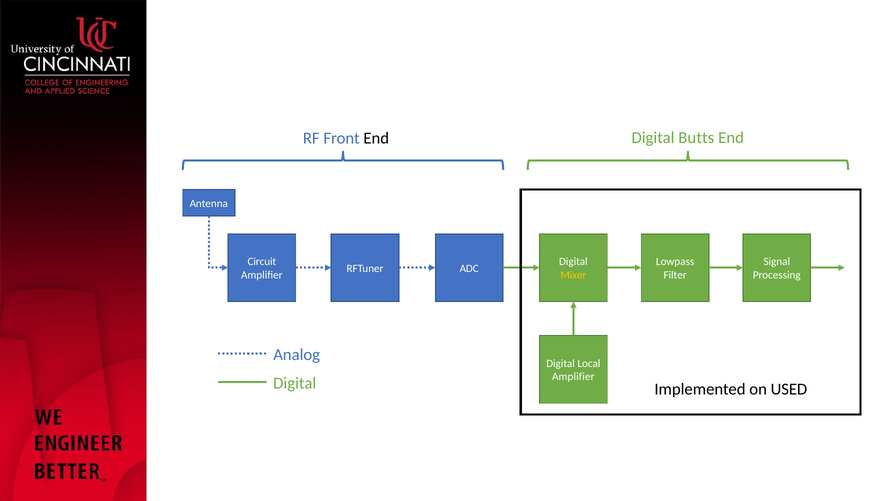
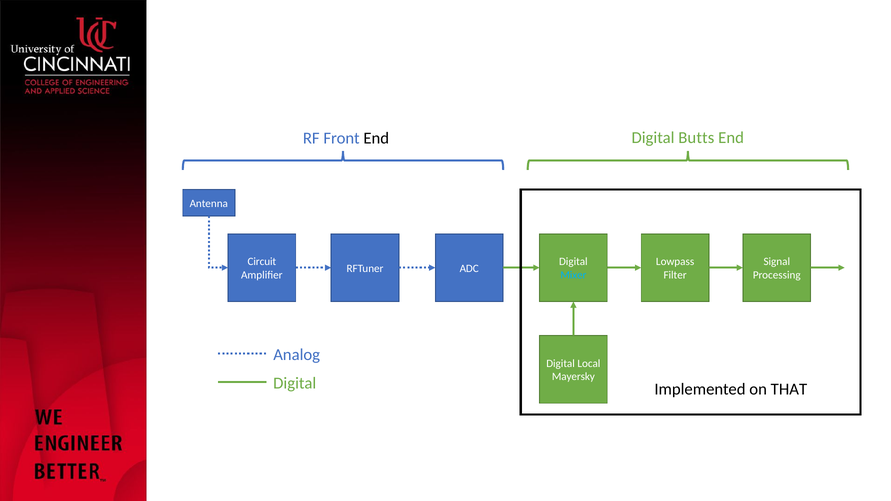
Mixer colour: yellow -> light blue (573, 275)
Amplifier: Amplifier -> Mayersky (573, 377)
USED: USED -> THAT (789, 389)
